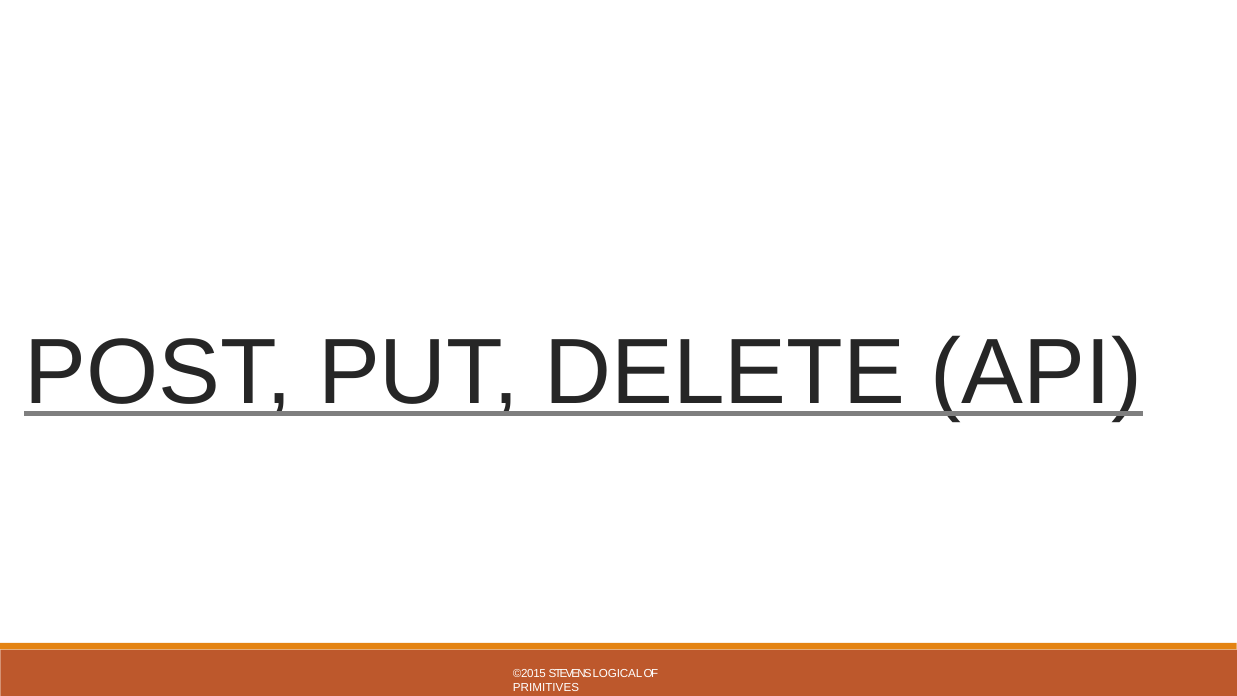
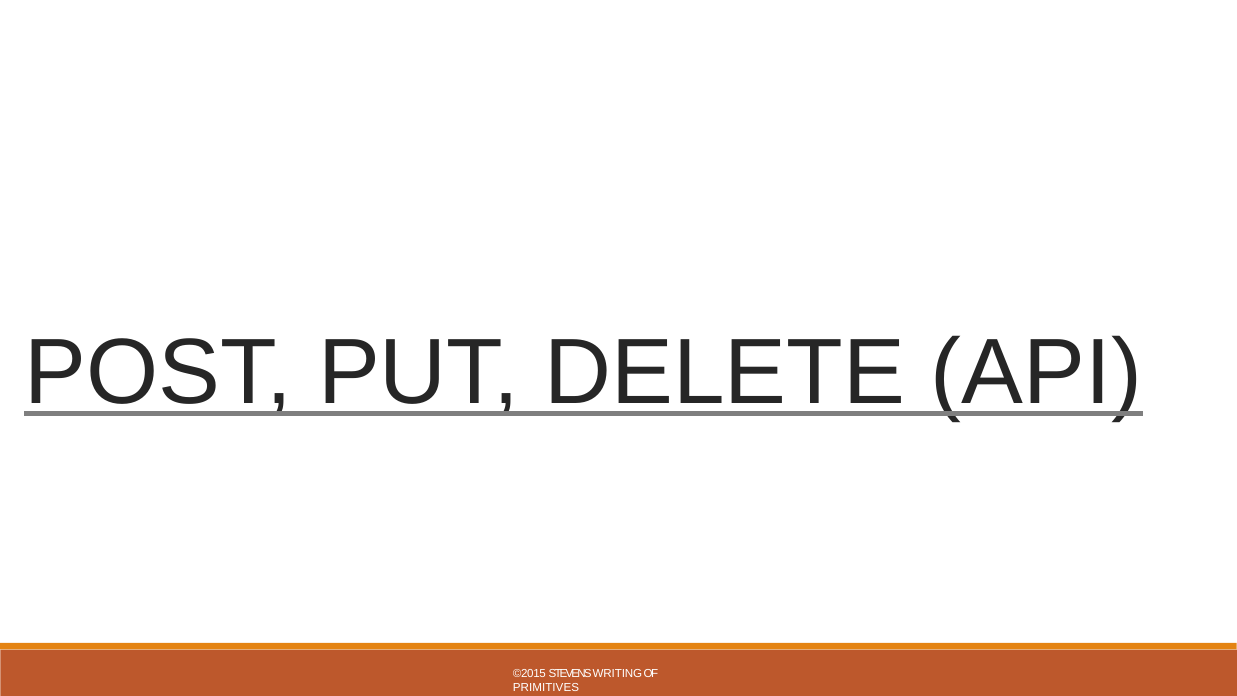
LOGICAL: LOGICAL -> WRITING (617, 674)
